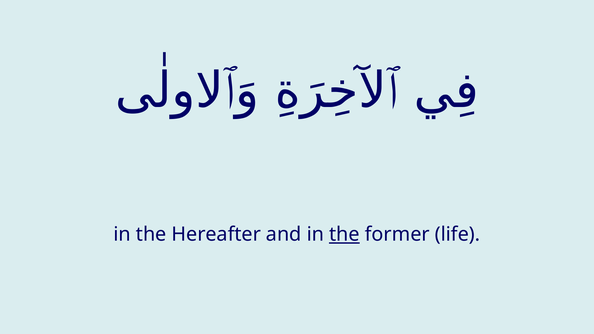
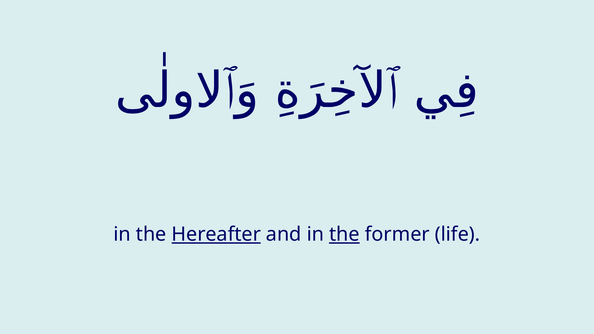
Hereafter underline: none -> present (216, 235)
